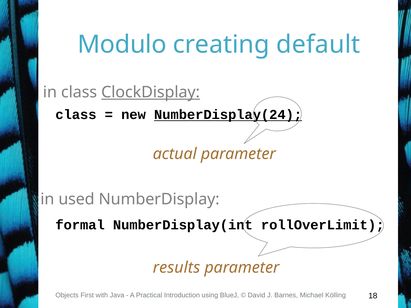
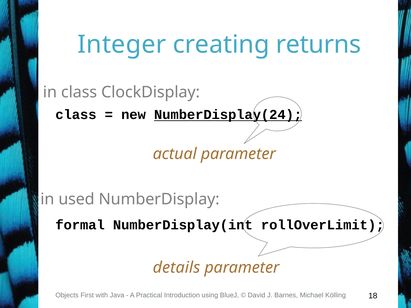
Modulo: Modulo -> Integer (122, 45)
default: default -> returns (318, 45)
ClockDisplay underline: present -> none (151, 92)
results: results -> details (176, 268)
